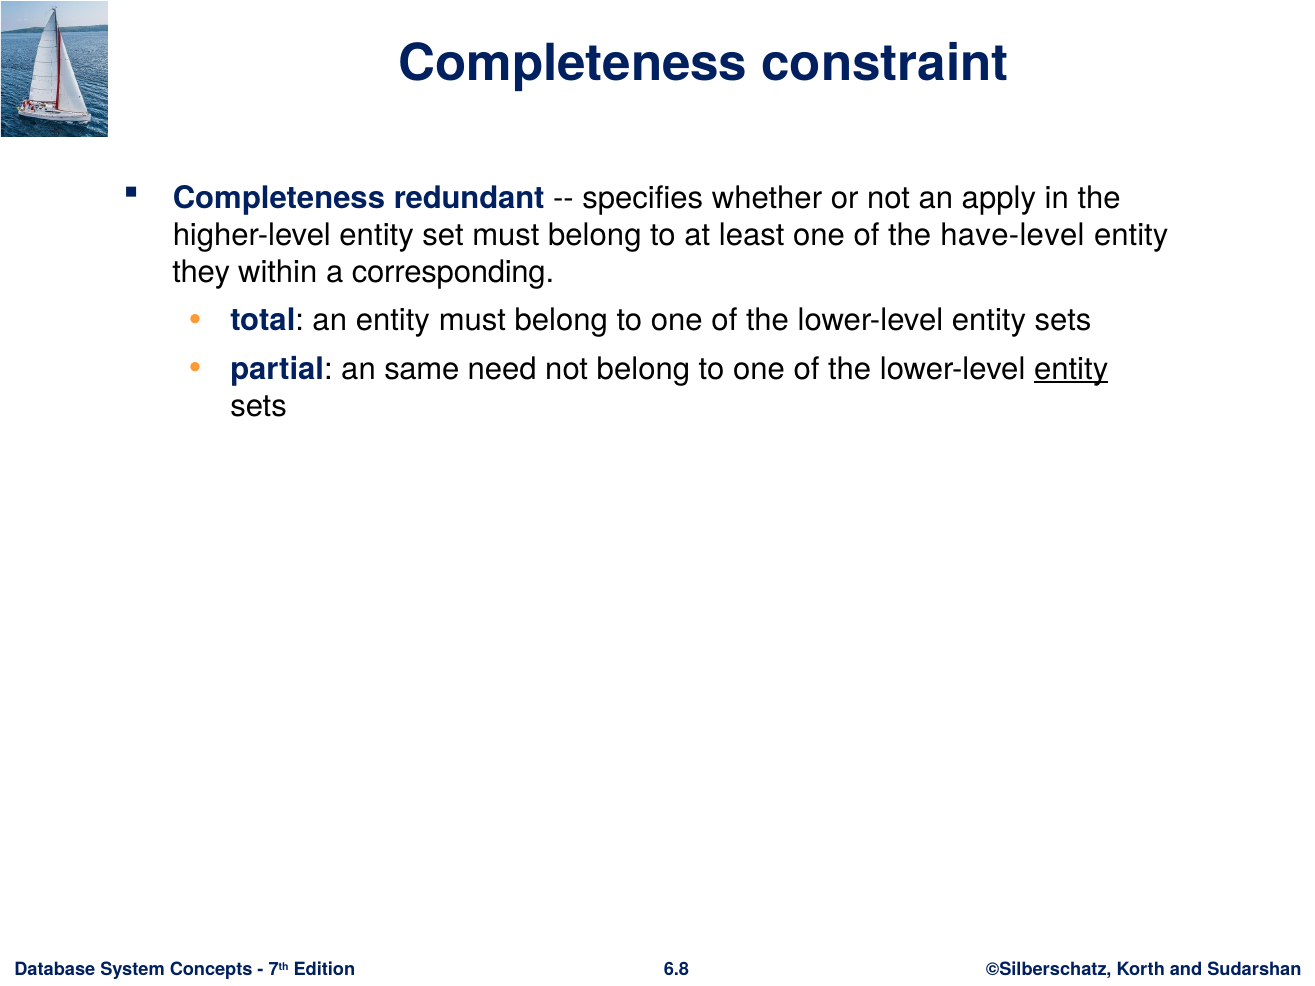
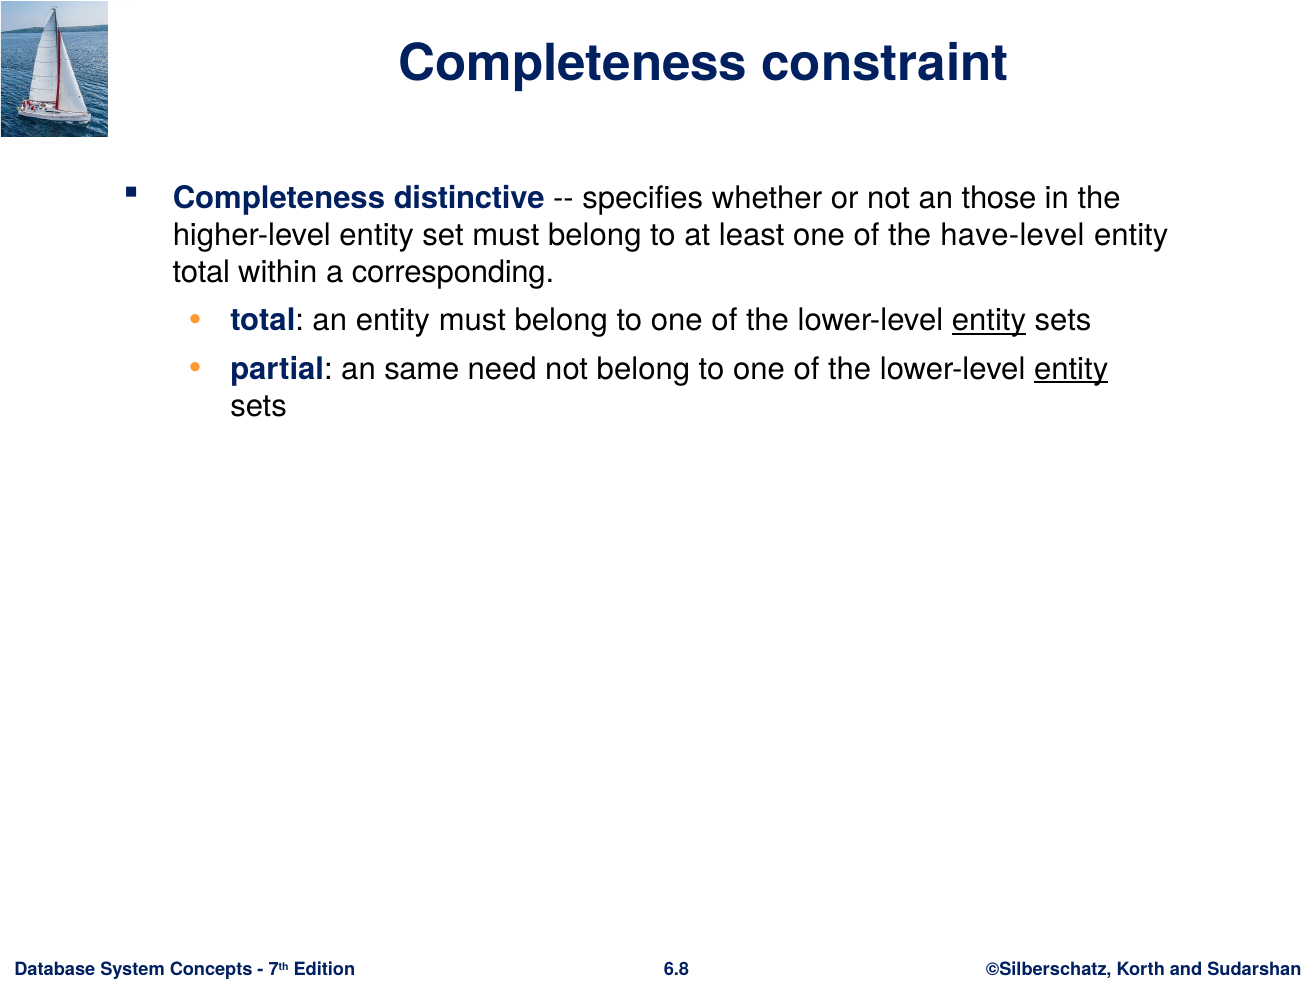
redundant: redundant -> distinctive (469, 198)
apply: apply -> those (999, 198)
they: they -> total (201, 273)
entity underline: none -> present (989, 321)
